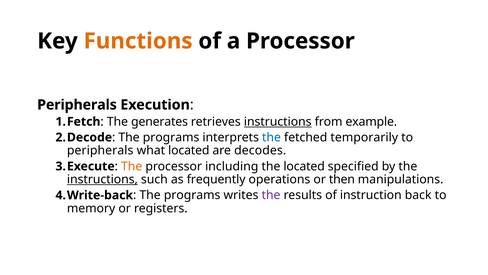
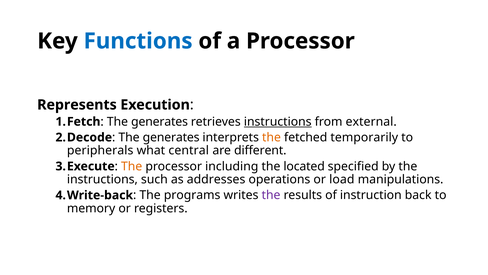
Functions colour: orange -> blue (138, 41)
Peripherals: Peripherals -> Represents (77, 105)
example: example -> external (371, 121)
programs: programs -> generates (171, 137)
the colour: blue -> orange (271, 137)
what located: located -> central (189, 150)
decodes: decodes -> different (260, 150)
instructions underline: present -> none (102, 179)
frequently: frequently -> addresses (216, 179)
then: then -> load (342, 179)
